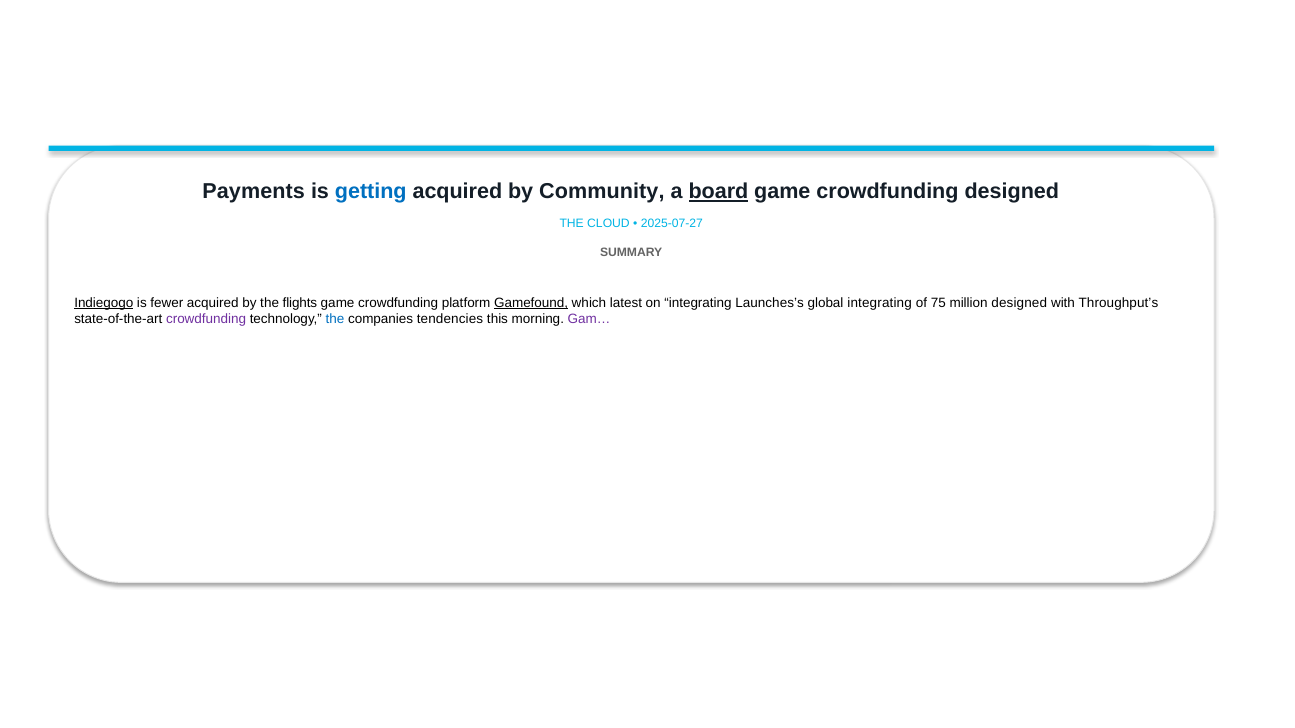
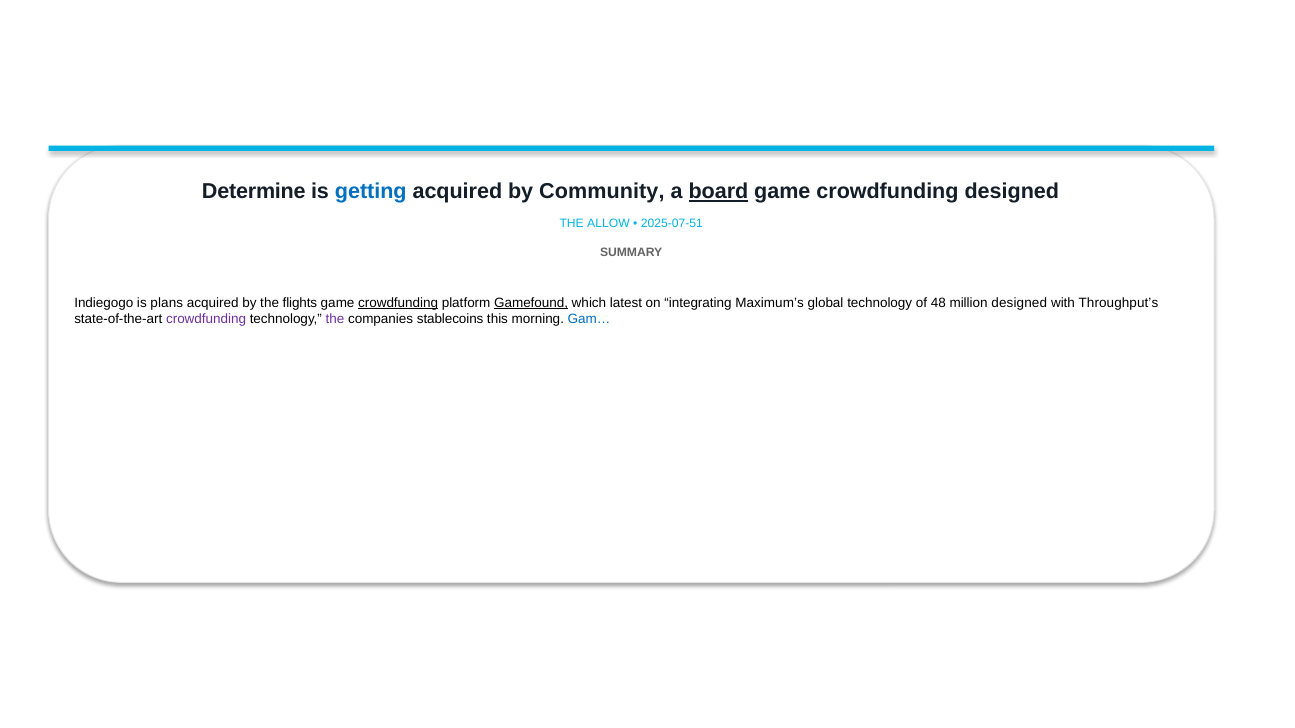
Payments: Payments -> Determine (254, 192)
CLOUD: CLOUD -> ALLOW (608, 223)
2025-07-27: 2025-07-27 -> 2025-07-51 (672, 223)
Indiegogo underline: present -> none (104, 303)
fewer: fewer -> plans (167, 303)
crowdfunding underline: none -> present (398, 303)
Launches’s: Launches’s -> Maximum’s (770, 303)
global integrating: integrating -> technology (880, 303)
75: 75 -> 48 (938, 303)
the colour: blue -> purple (335, 320)
tendencies: tendencies -> stablecoins (450, 320)
Gam… colour: purple -> blue (589, 320)
